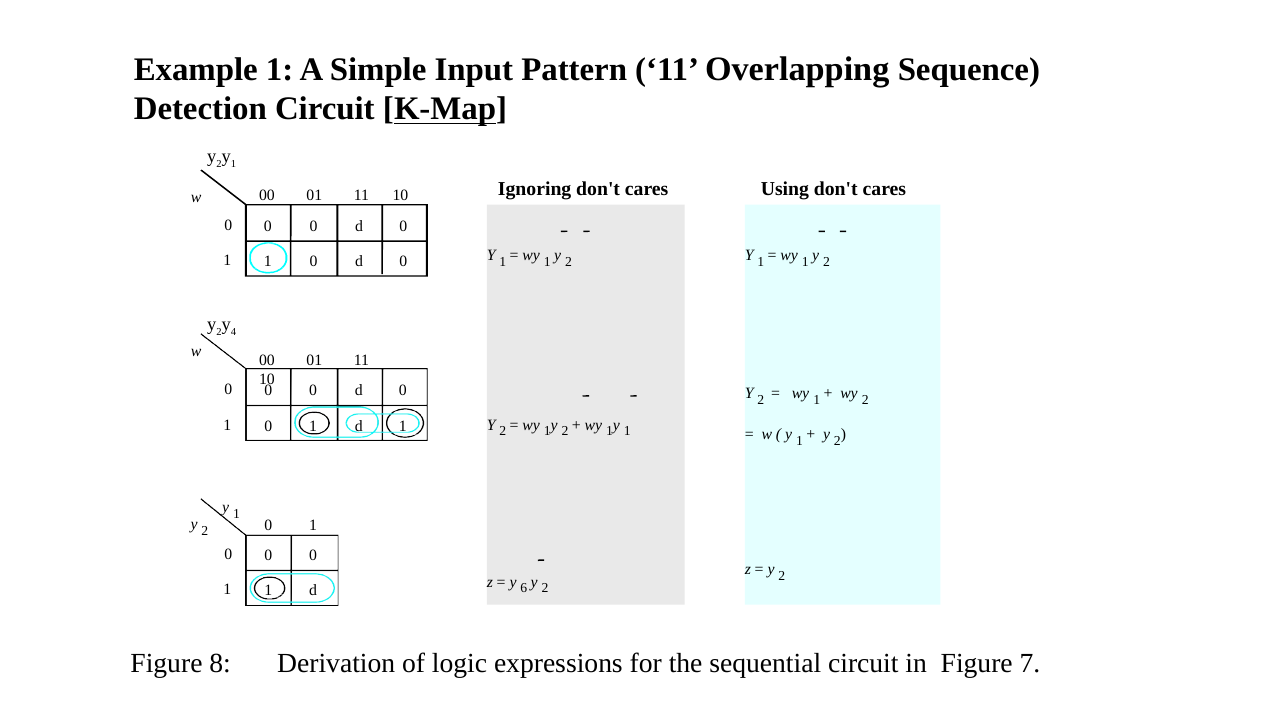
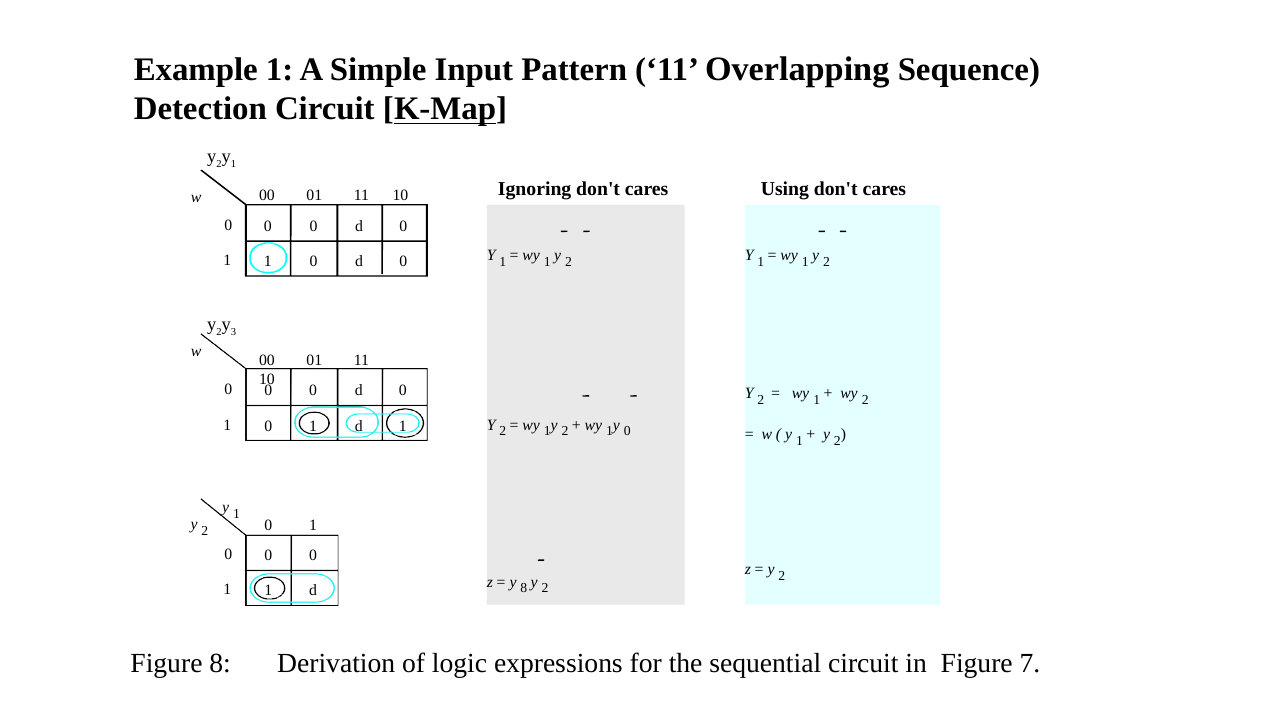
4: 4 -> 3 (234, 332)
1 y 1: 1 -> 0 (627, 432)
y 6: 6 -> 8 (524, 589)
